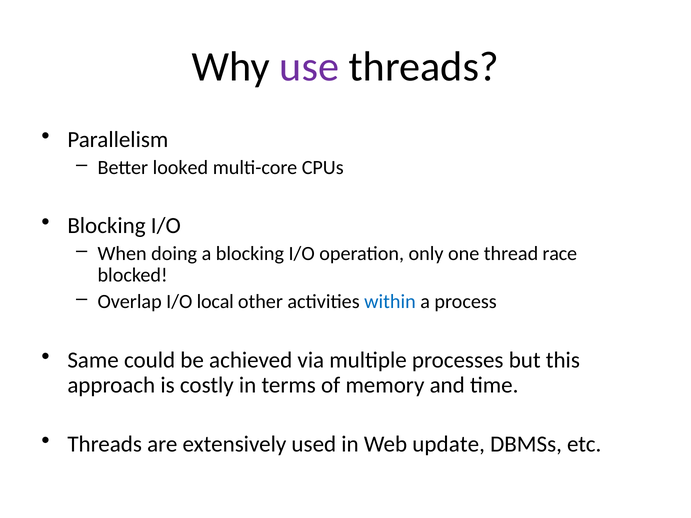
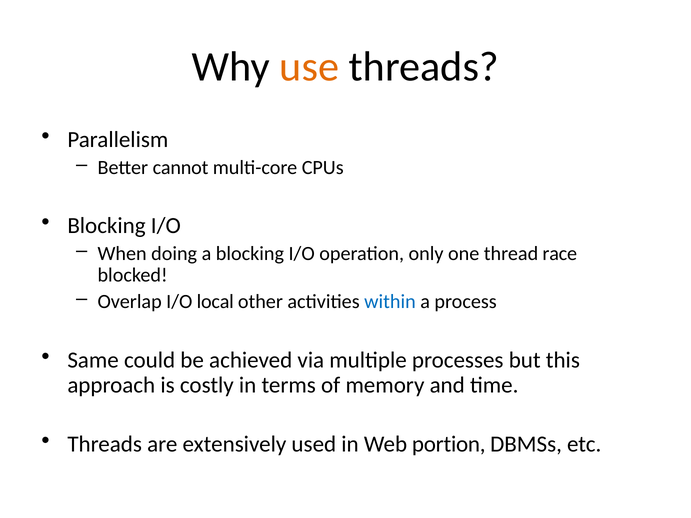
use colour: purple -> orange (309, 67)
looked: looked -> cannot (181, 168)
update: update -> portion (449, 445)
